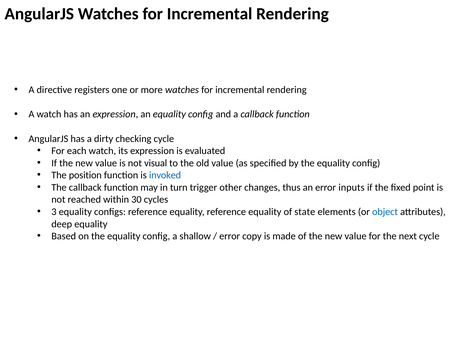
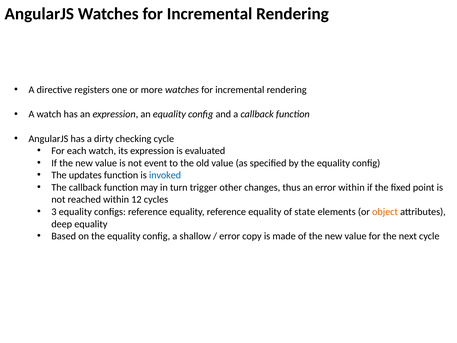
visual: visual -> event (156, 163)
position: position -> updates (85, 175)
error inputs: inputs -> within (352, 187)
30: 30 -> 12 (136, 199)
object colour: blue -> orange (385, 212)
